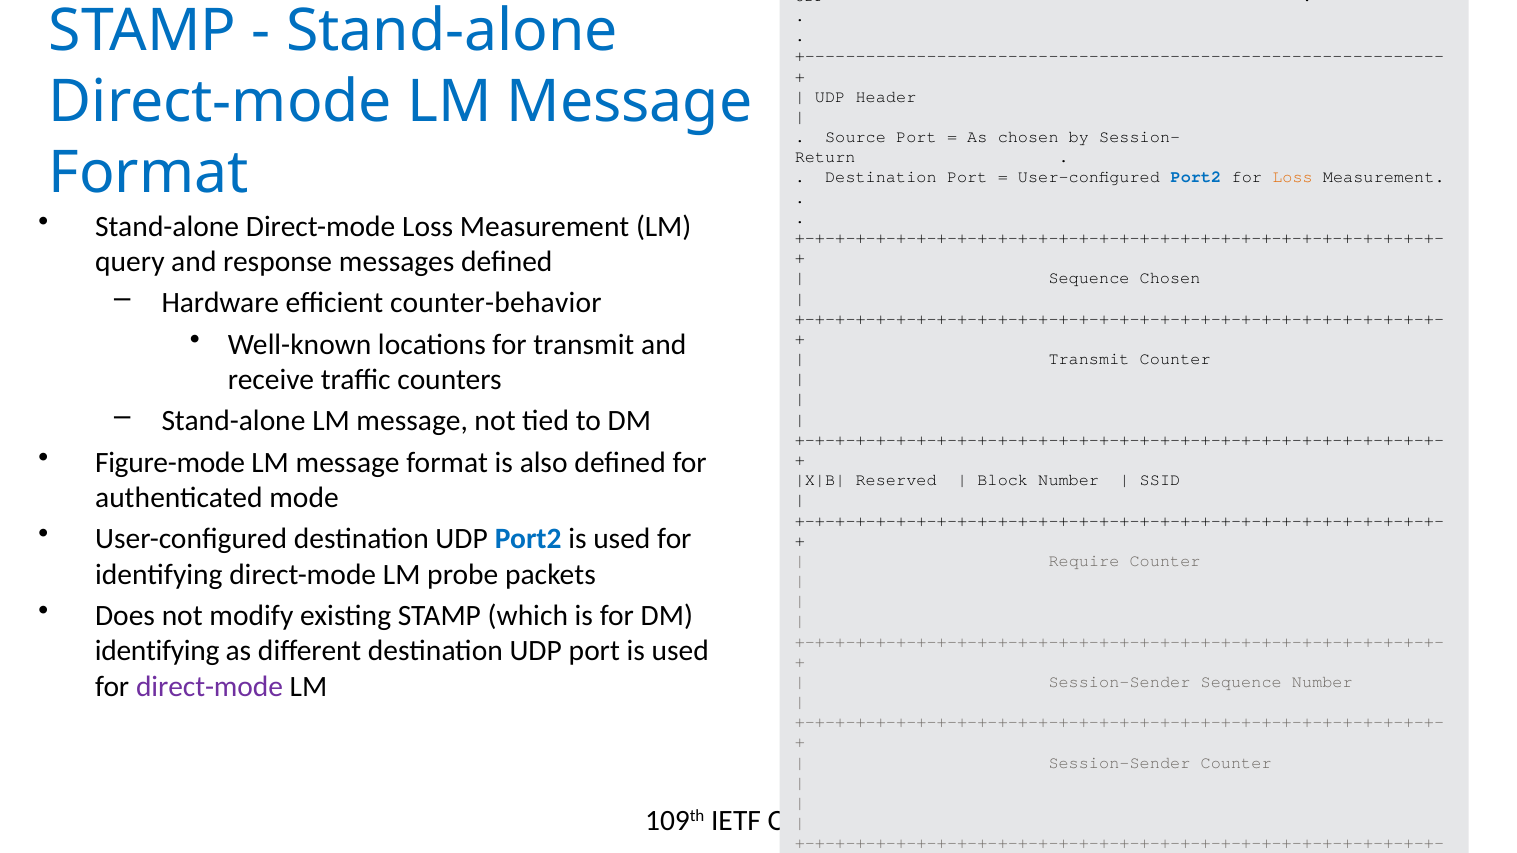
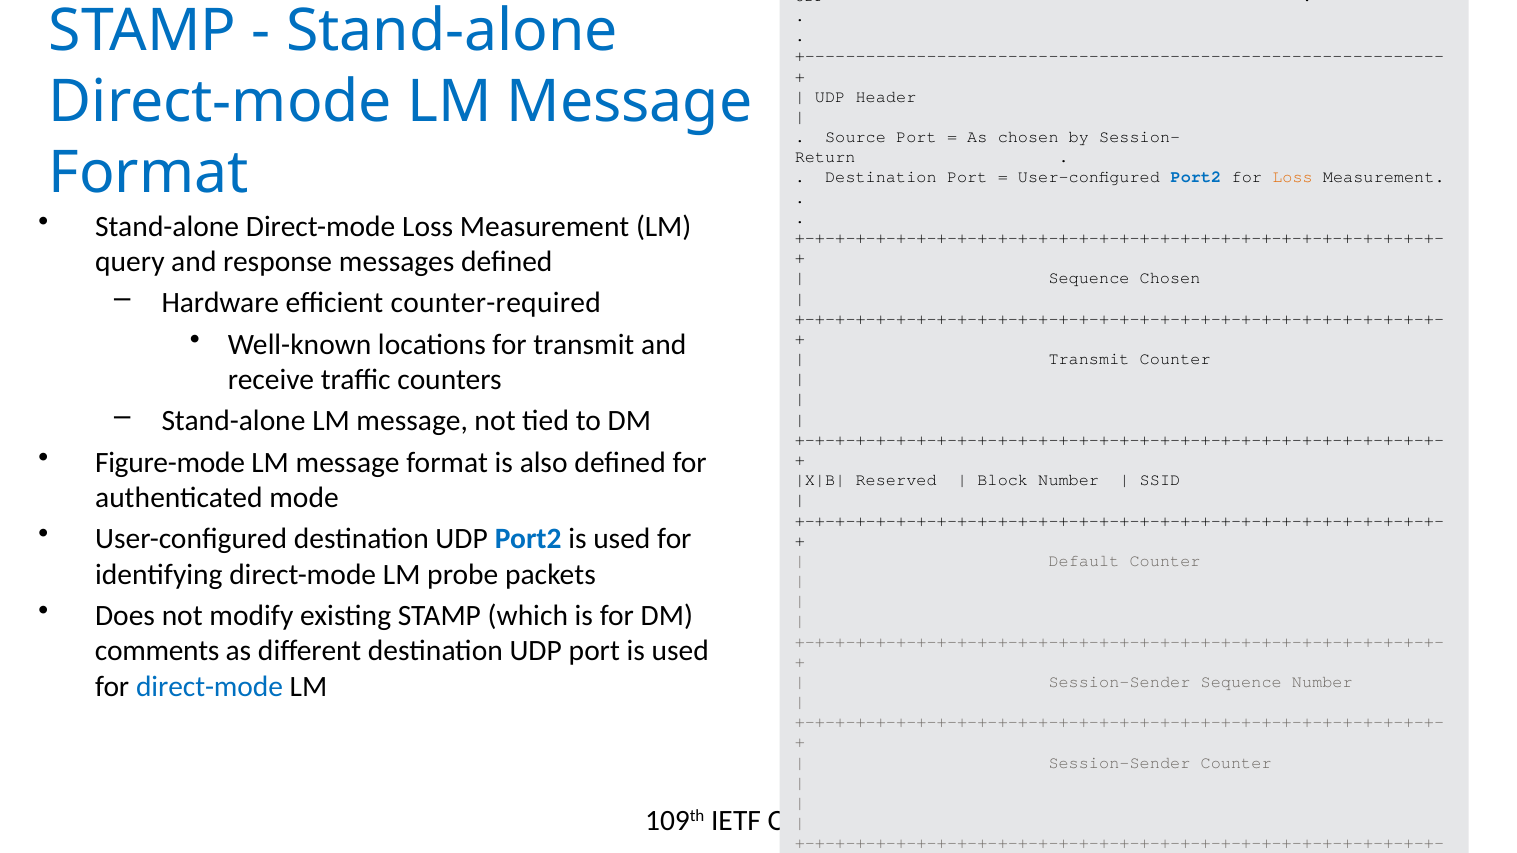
counter-behavior: counter-behavior -> counter-required (496, 303)
Require: Require -> Default (1084, 561)
identifying: identifying -> comments (157, 651)
direct-mode colour: purple -> blue (210, 687)
